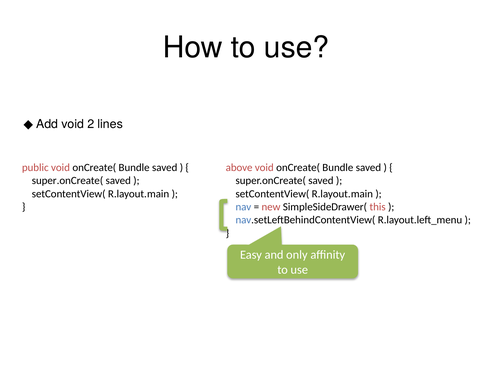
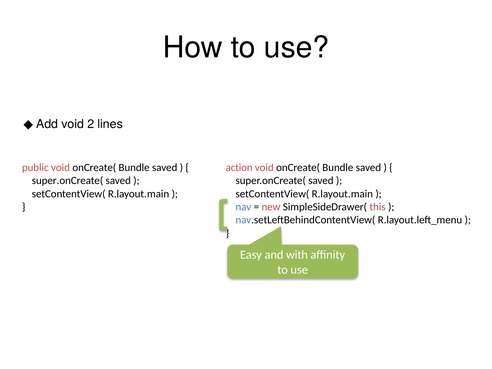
above: above -> action (239, 168)
only: only -> with (297, 255)
